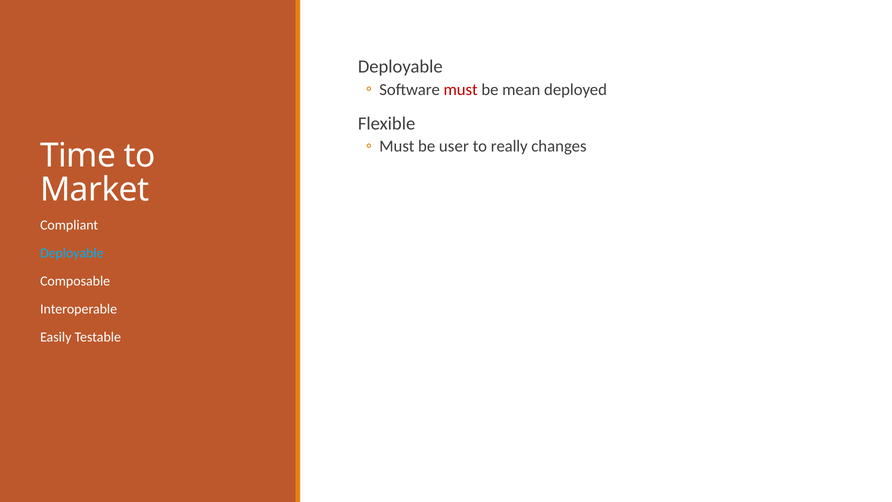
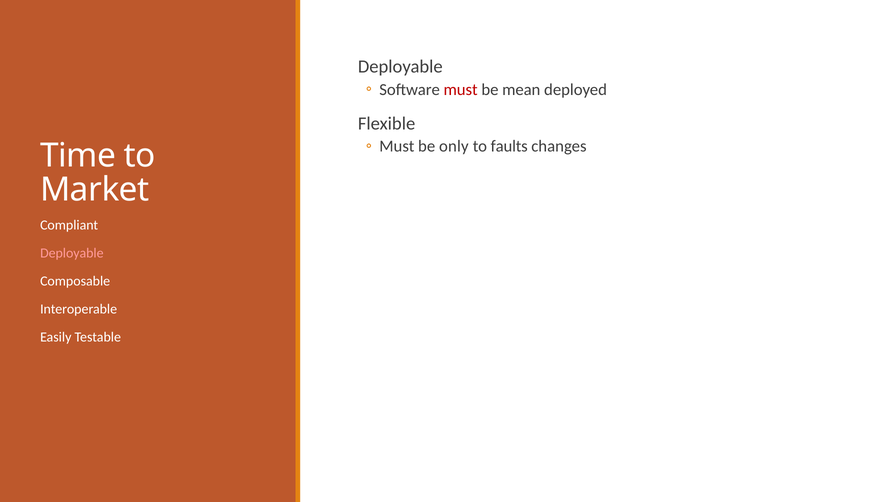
user: user -> only (454, 146)
really: really -> faults (509, 146)
Deployable colour: light blue -> pink (72, 253)
